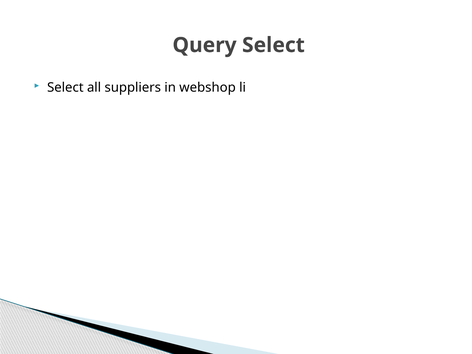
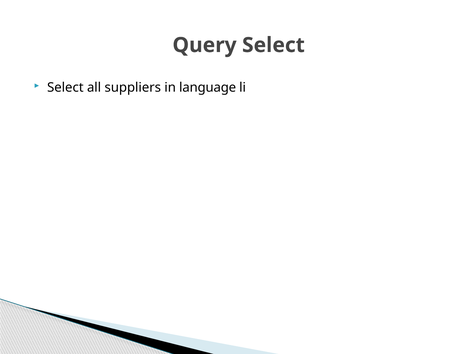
webshop: webshop -> language (208, 88)
